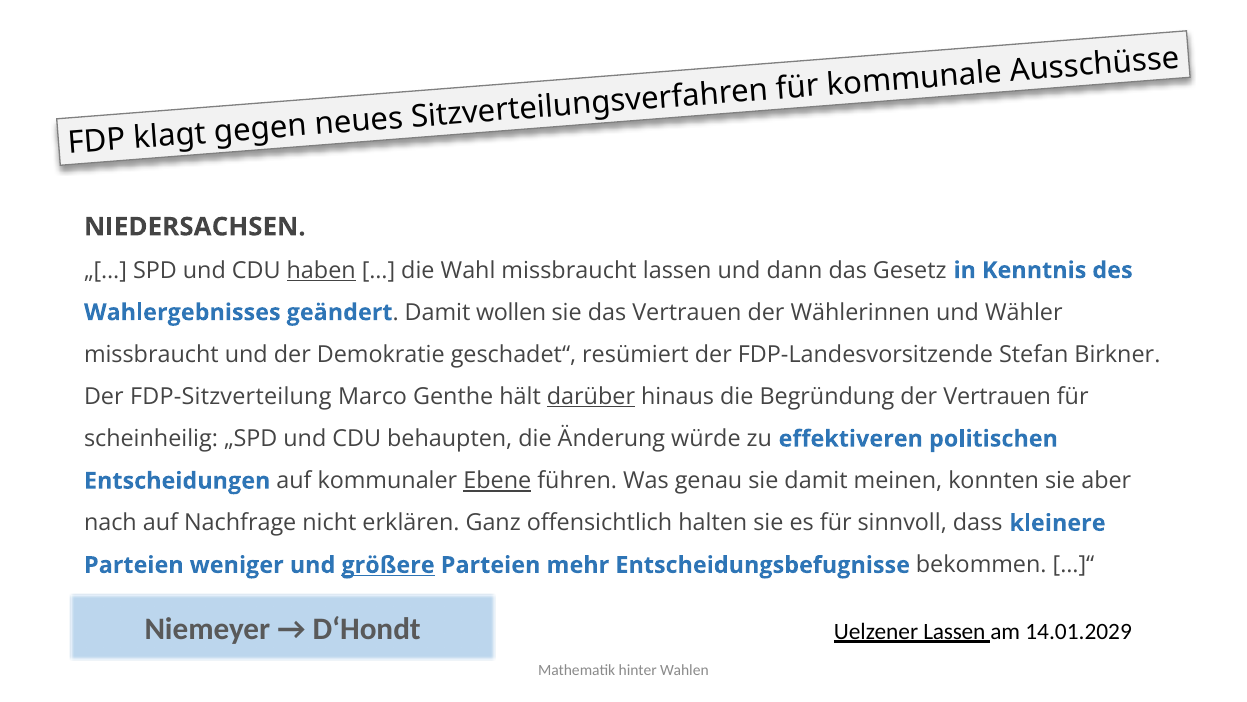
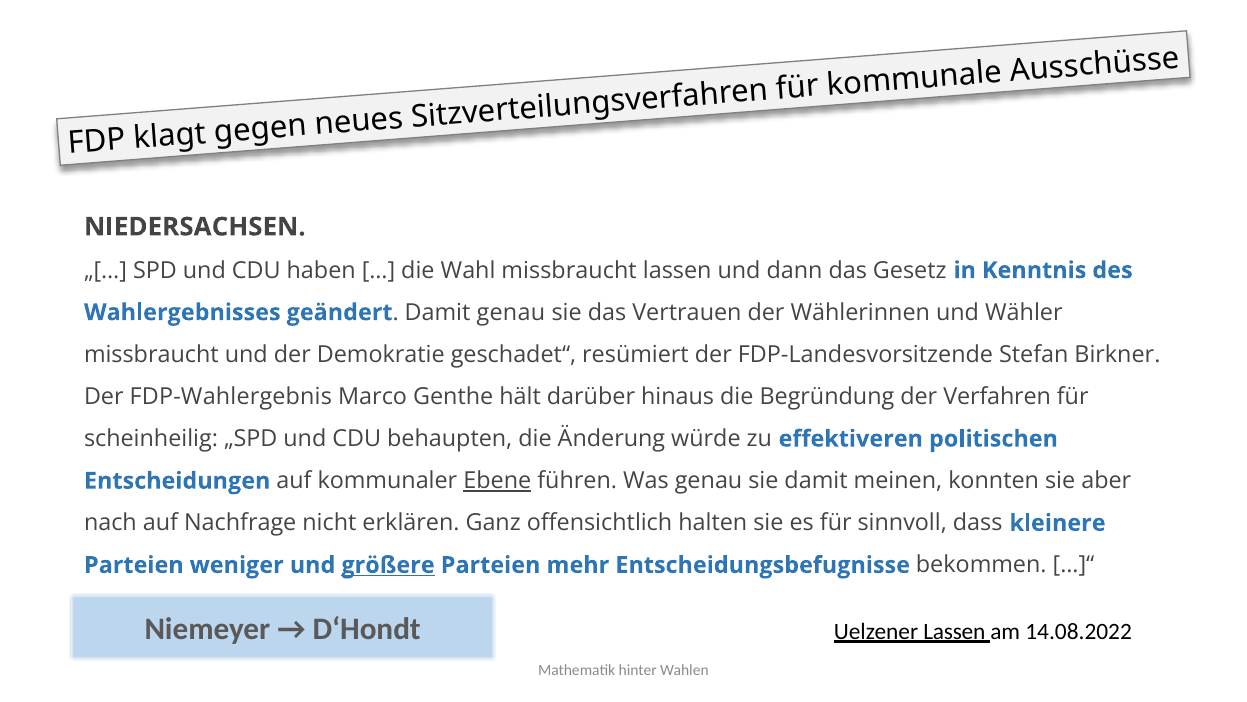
haben underline: present -> none (321, 270)
Damit wollen: wollen -> genau (511, 312)
FDP-Sitzverteilung: FDP-Sitzverteilung -> FDP-Wahlergebnis (231, 396)
darüber underline: present -> none (591, 396)
der Vertrauen: Vertrauen -> Verfahren (997, 396)
14.01.2029: 14.01.2029 -> 14.08.2022 (1079, 631)
